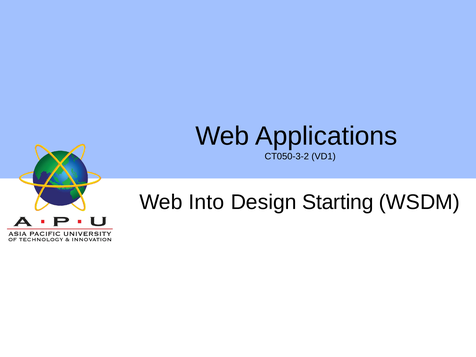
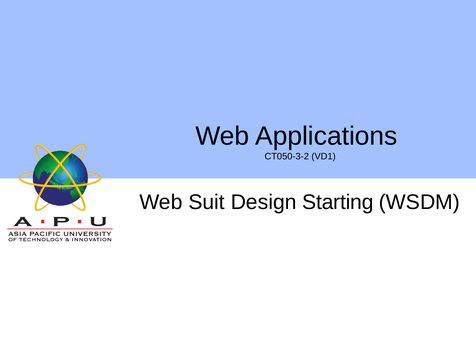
Into: Into -> Suit (207, 202)
